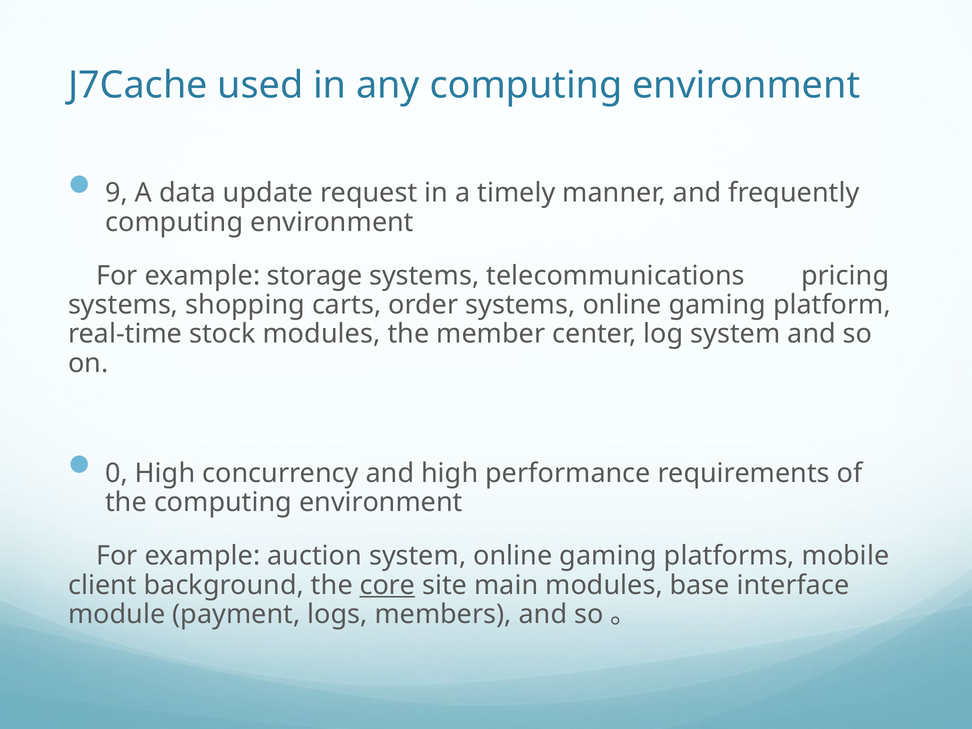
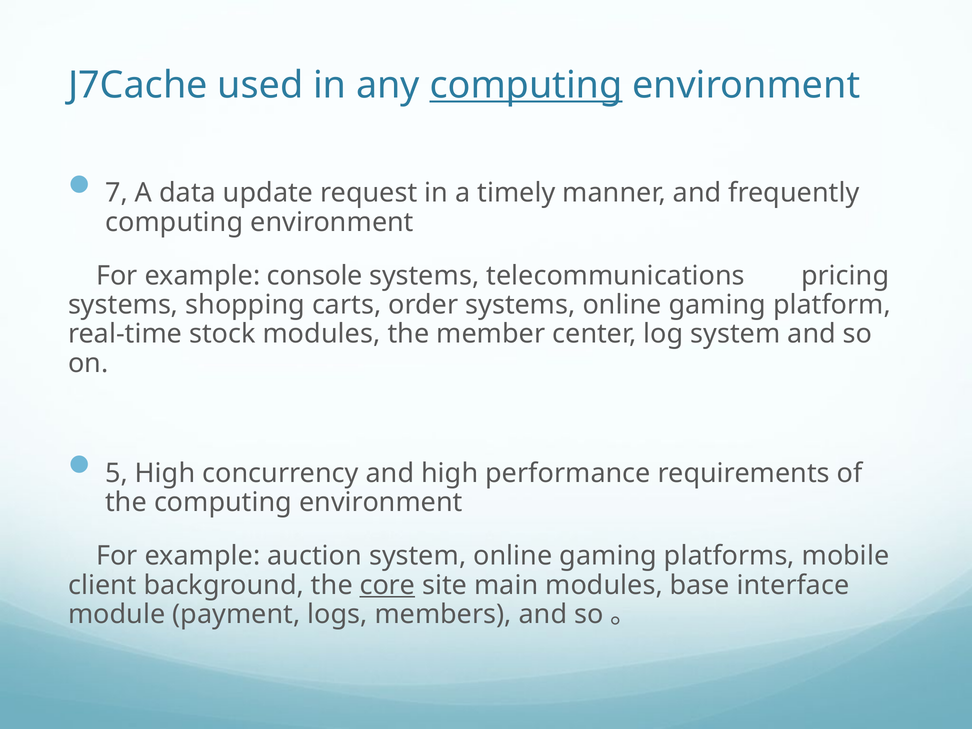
computing underline: none -> present (526, 85)
9: 9 -> 7 (117, 193)
storage: storage -> console (315, 276)
0: 0 -> 5 (117, 473)
